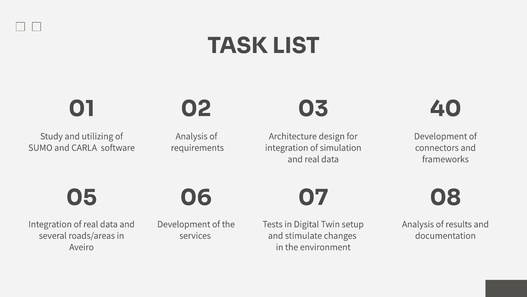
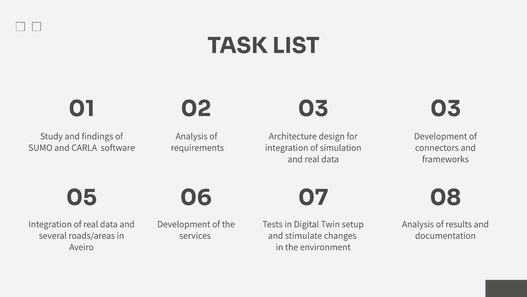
01 40: 40 -> 03 (446, 109)
utilizing: utilizing -> findings (97, 136)
